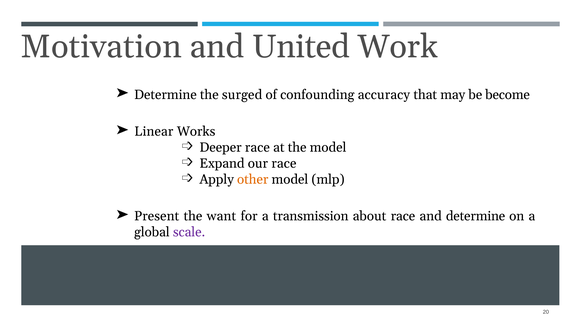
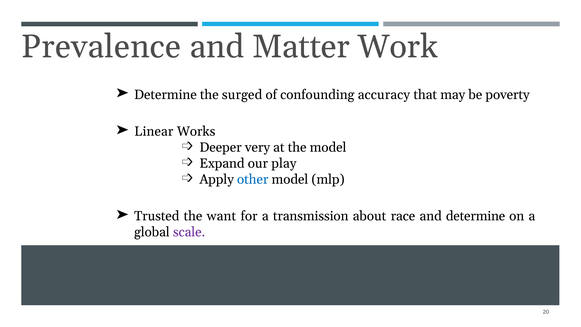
Motivation: Motivation -> Prevalence (101, 47)
United: United -> Matter (301, 47)
become: become -> poverty (508, 95)
Deeper race: race -> very (257, 147)
our race: race -> play (284, 163)
other colour: orange -> blue (253, 179)
Present: Present -> Trusted (157, 216)
